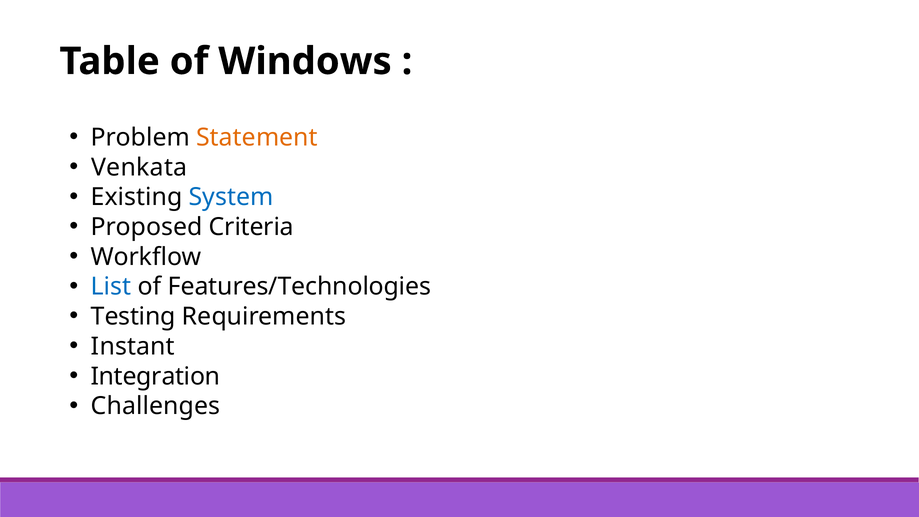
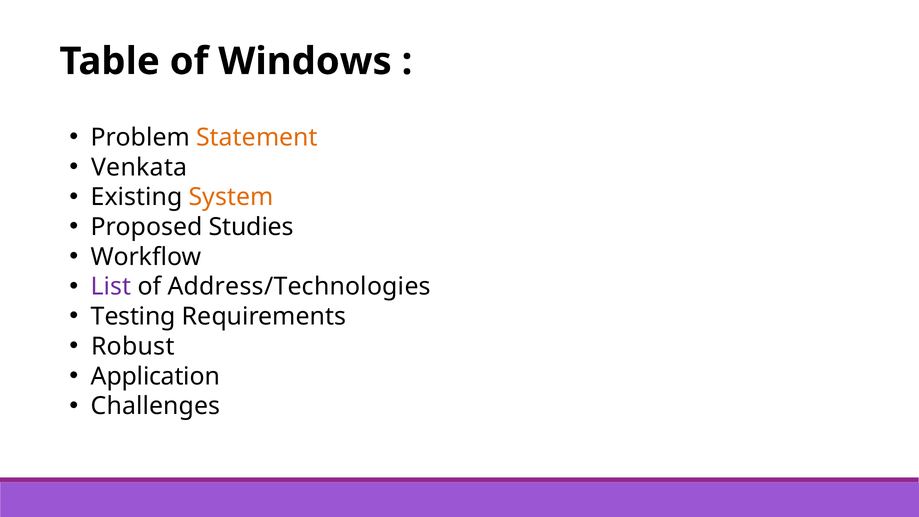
System colour: blue -> orange (231, 197)
Criteria: Criteria -> Studies (251, 227)
List colour: blue -> purple (111, 287)
Features/Technologies: Features/Technologies -> Address/Technologies (299, 287)
Instant: Instant -> Robust (133, 346)
Integration: Integration -> Application (155, 376)
